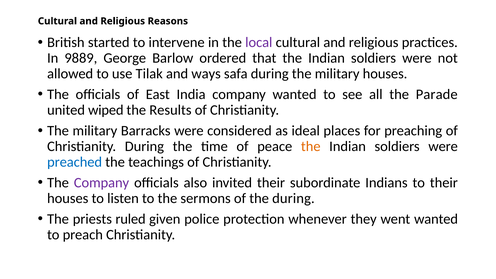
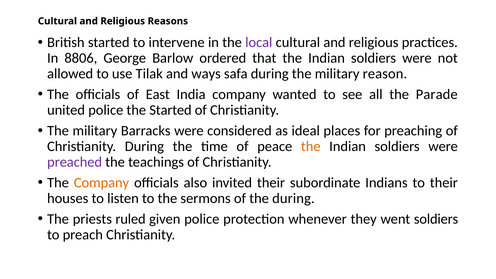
9889: 9889 -> 8806 (81, 58)
military houses: houses -> reason (385, 74)
united wiped: wiped -> police (106, 110)
the Results: Results -> Started (171, 110)
preached colour: blue -> purple (75, 162)
Company colour: purple -> orange (102, 183)
went wanted: wanted -> soldiers (436, 219)
